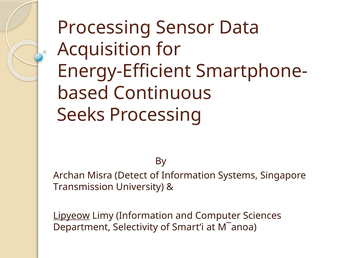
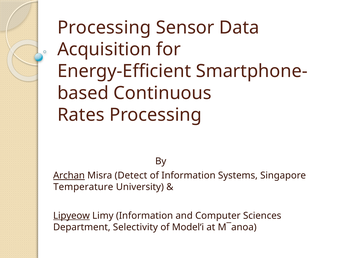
Seeks: Seeks -> Rates (81, 115)
Archan underline: none -> present (69, 176)
Transmission: Transmission -> Temperature (83, 187)
Smart‘i: Smart‘i -> Model‘i (188, 227)
